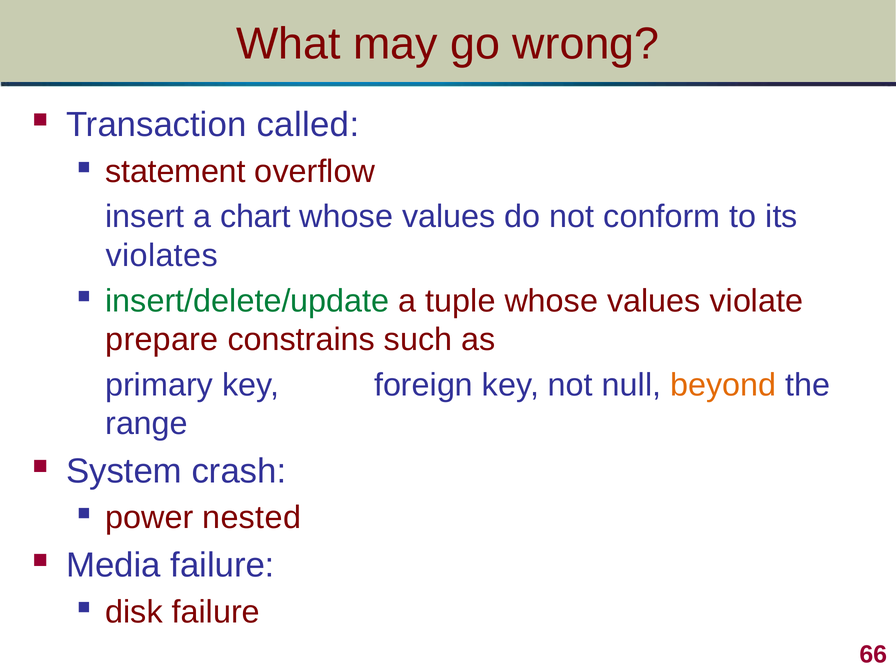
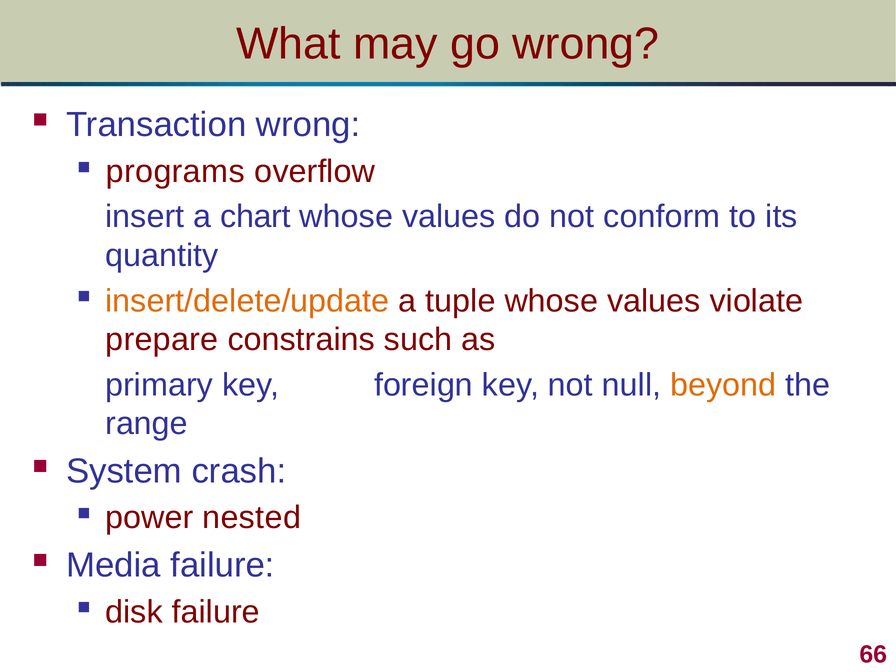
Transaction called: called -> wrong (308, 125)
statement: statement -> programs (175, 172)
violates: violates -> quantity (162, 256)
insert/delete/update colour: green -> orange (247, 301)
